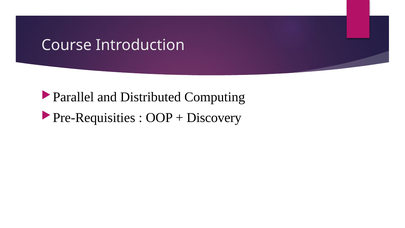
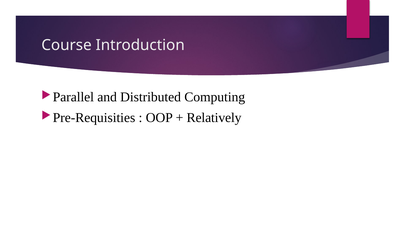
Discovery: Discovery -> Relatively (214, 117)
